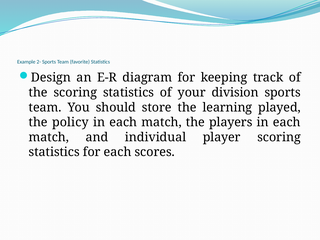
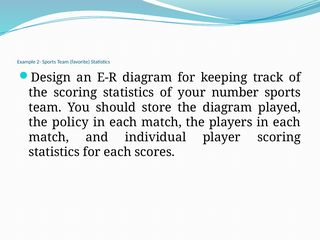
division: division -> number (235, 93)
the learning: learning -> diagram (227, 107)
